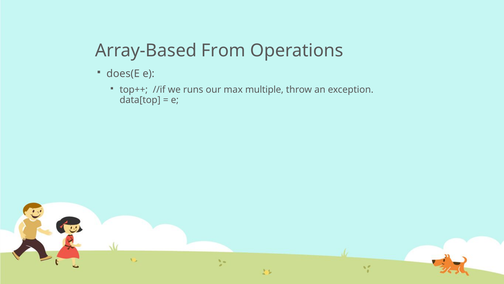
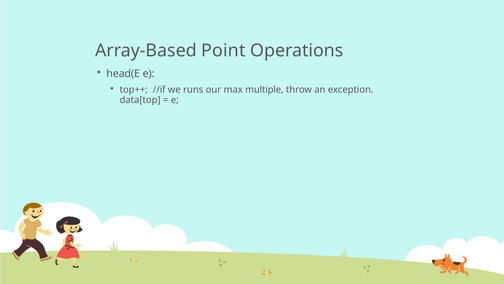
From: From -> Point (223, 51)
does(E: does(E -> head(E (123, 74)
